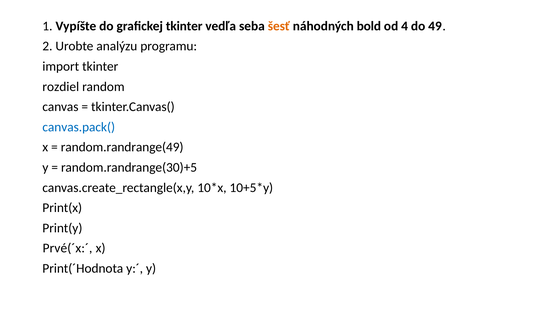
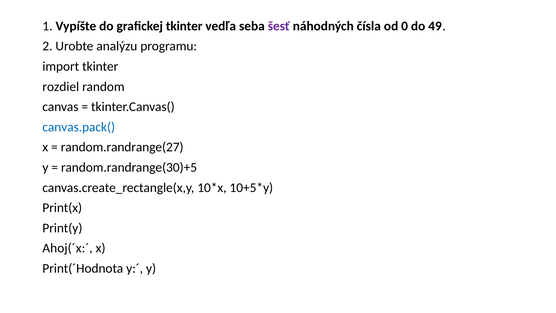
šesť colour: orange -> purple (279, 26)
bold: bold -> čísla (369, 26)
4: 4 -> 0 (405, 26)
random.randrange(49: random.randrange(49 -> random.randrange(27 (122, 147)
Prvé(´x:´: Prvé(´x:´ -> Ahoj(´x:´ (68, 248)
